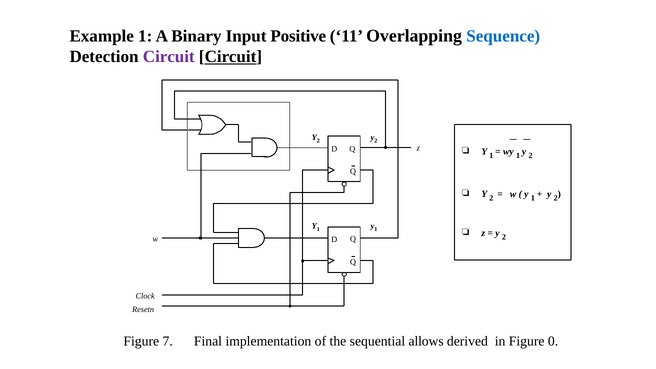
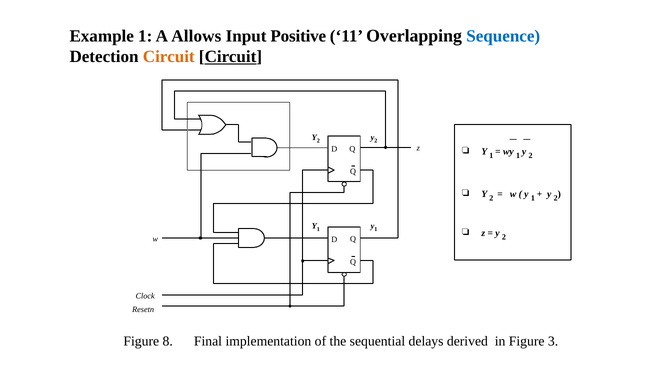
Binary: Binary -> Allows (196, 36)
Circuit colour: purple -> orange (169, 57)
7: 7 -> 8 (168, 341)
allows: allows -> delays (426, 341)
0: 0 -> 3 (553, 341)
